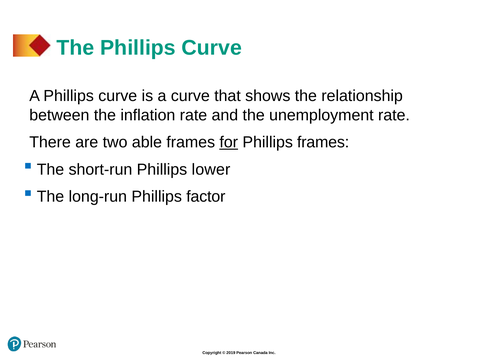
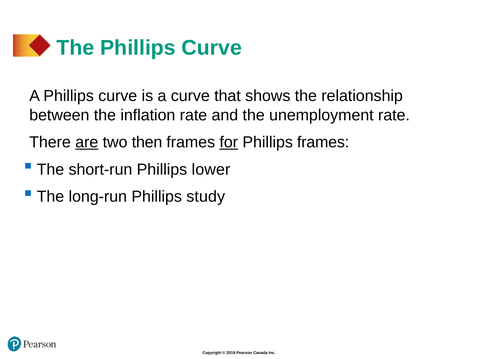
are underline: none -> present (87, 142)
able: able -> then (147, 142)
factor: factor -> study (206, 196)
